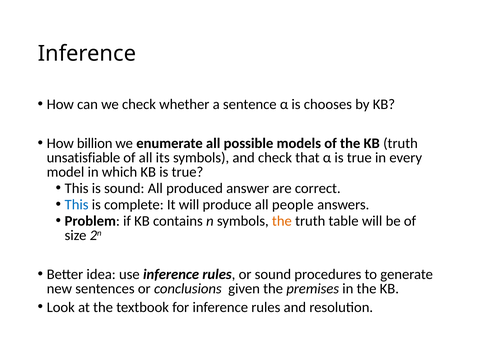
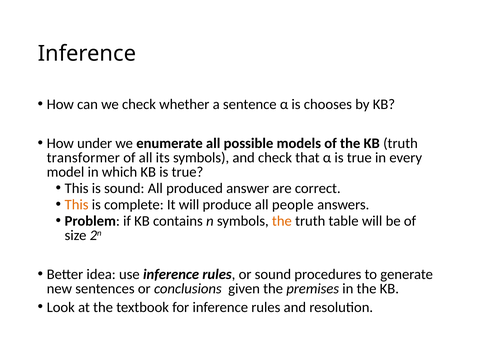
billion: billion -> under (95, 144)
unsatisfiable: unsatisfiable -> transformer (83, 158)
This colour: blue -> orange (77, 205)
